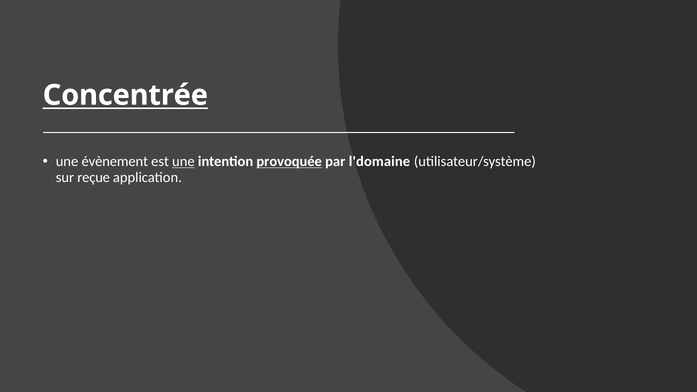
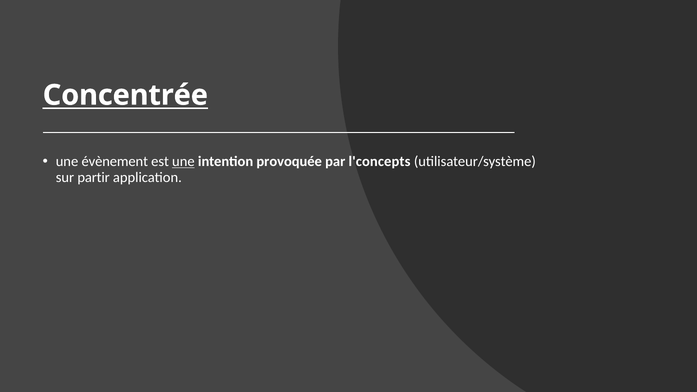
provoquée underline: present -> none (289, 162)
l'domaine: l'domaine -> l'concepts (380, 162)
reçue: reçue -> partir (94, 177)
